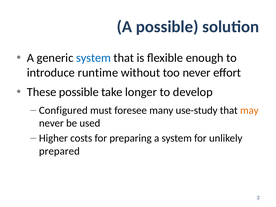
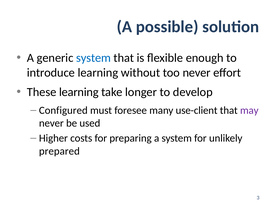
introduce runtime: runtime -> learning (98, 73)
These possible: possible -> learning (79, 92)
use-study: use-study -> use-client (197, 110)
may colour: orange -> purple (249, 110)
